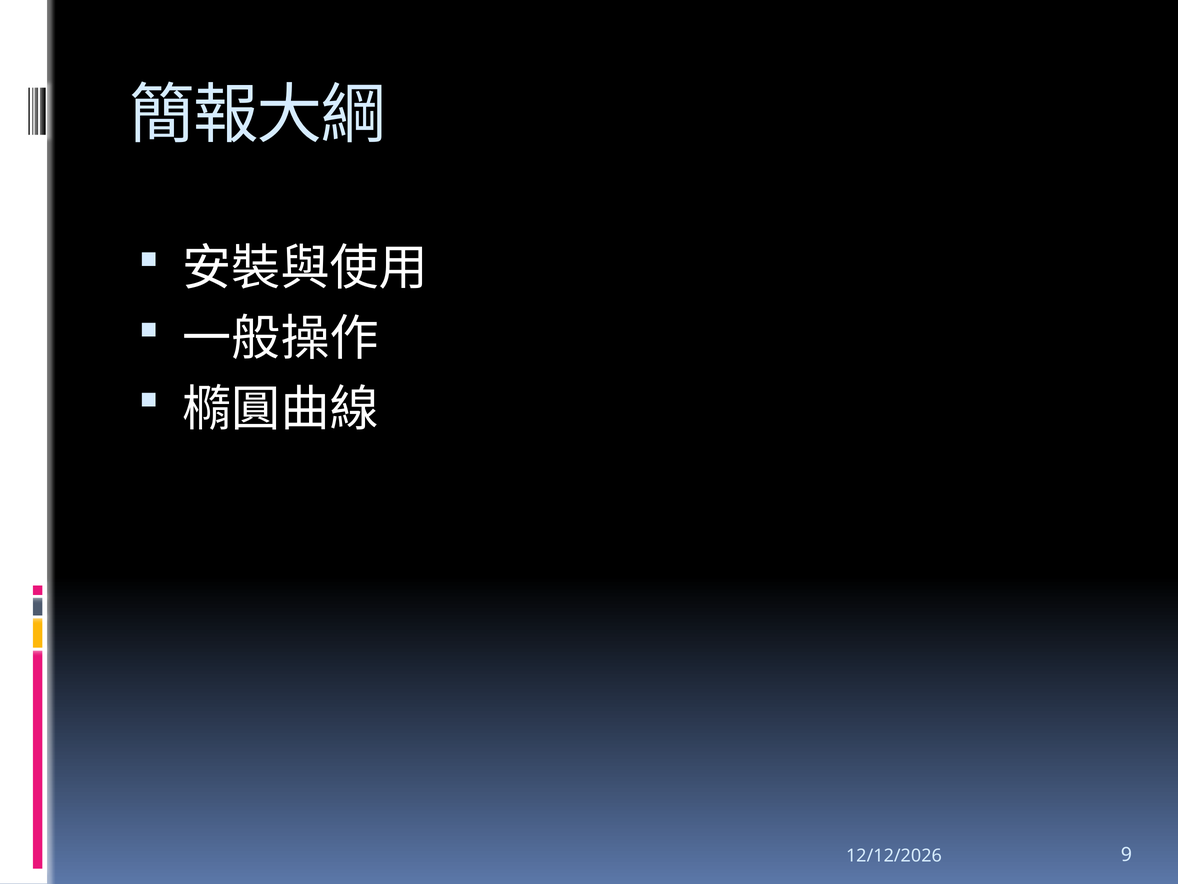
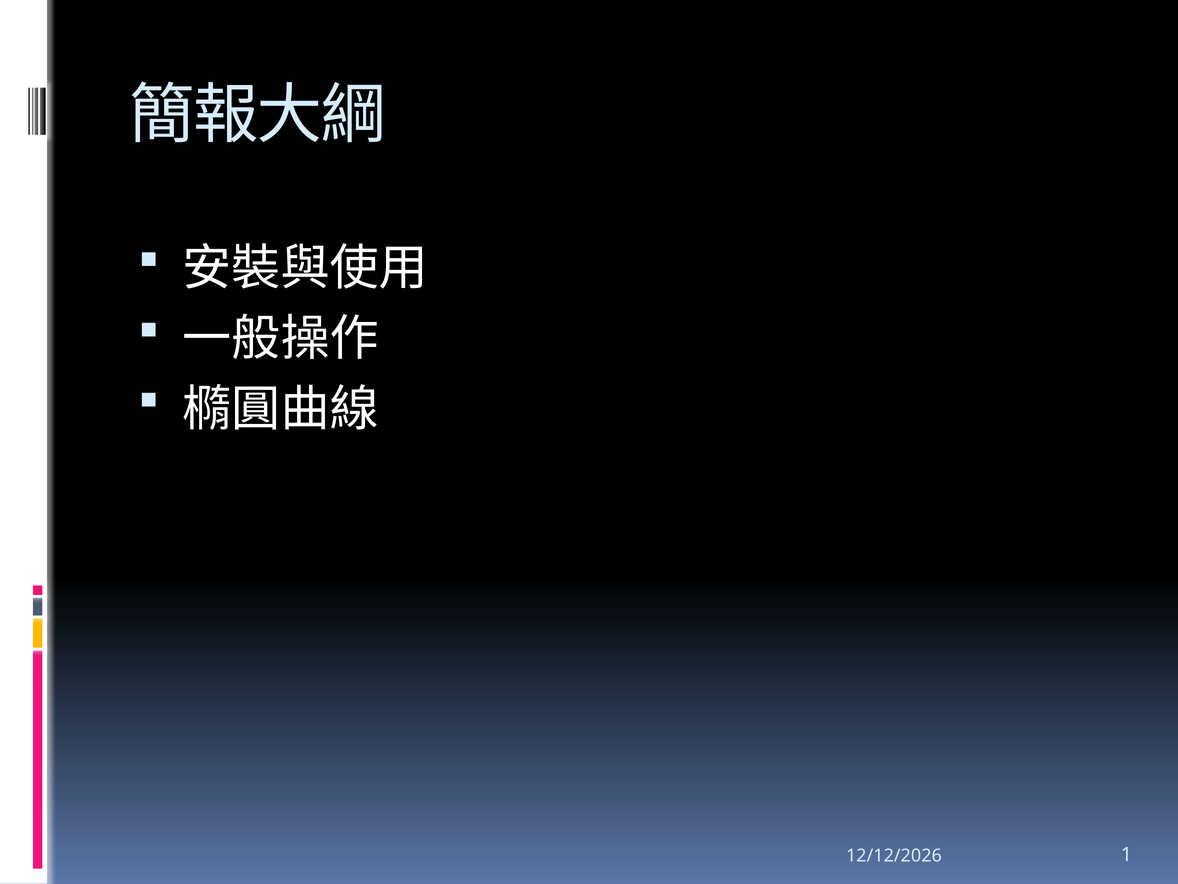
9: 9 -> 1 (1126, 854)
